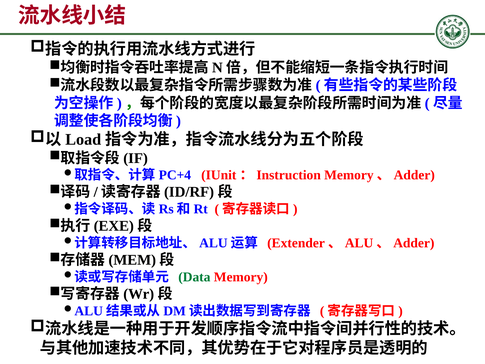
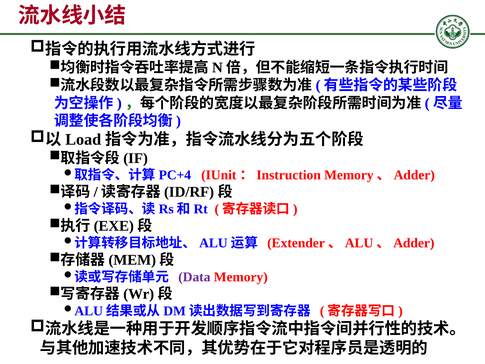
Data colour: green -> purple (194, 277)
